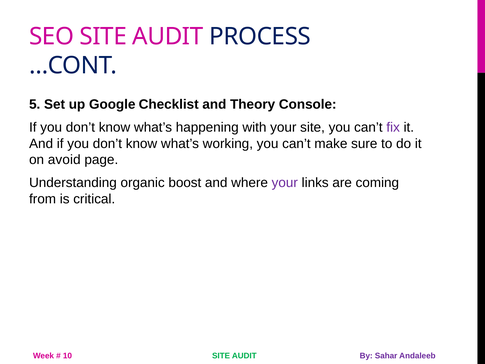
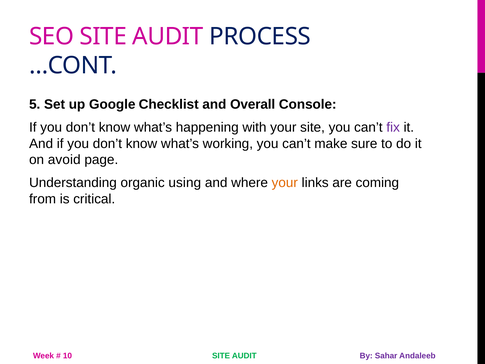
Theory: Theory -> Overall (253, 104)
boost: boost -> using (185, 183)
your colour: purple -> orange (285, 183)
